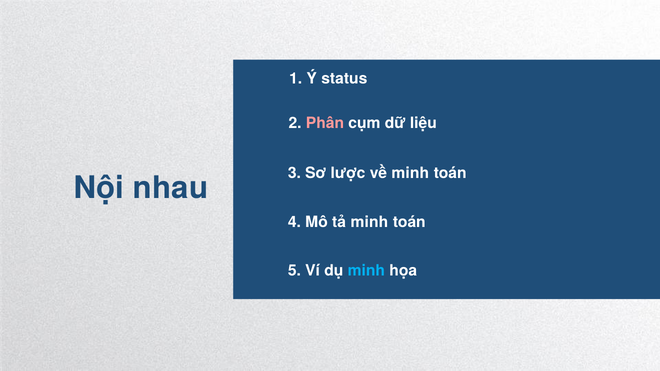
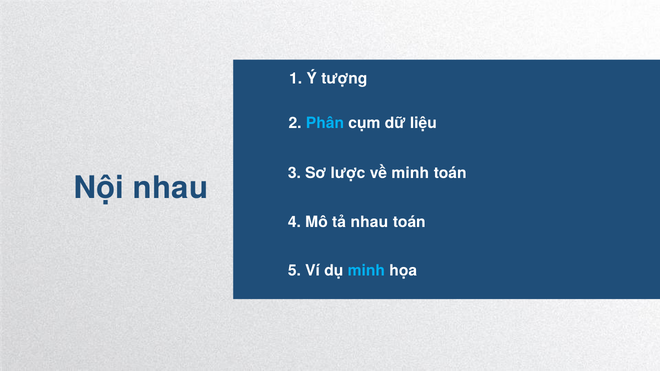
status: status -> tượng (344, 78)
Phân colour: pink -> light blue (325, 123)
tả minh: minh -> nhau (369, 222)
